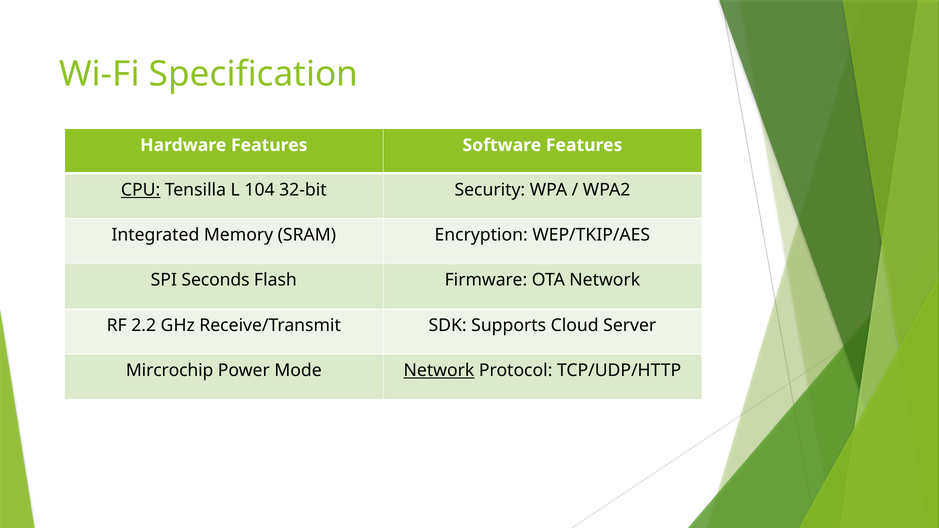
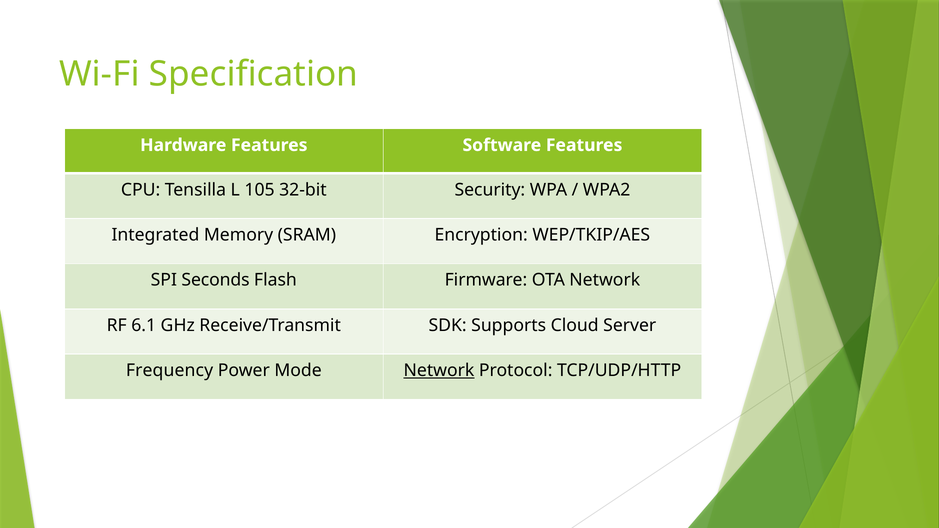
CPU underline: present -> none (141, 190)
104: 104 -> 105 (260, 190)
2.2: 2.2 -> 6.1 (144, 325)
Mircrochip: Mircrochip -> Frequency (170, 371)
